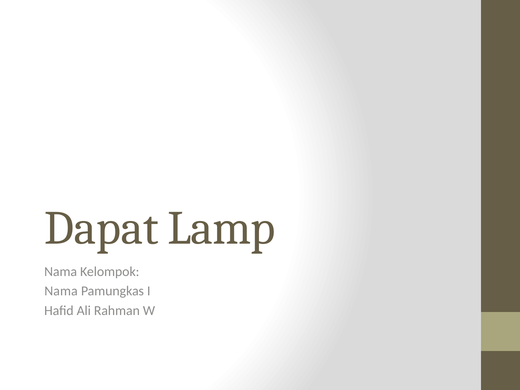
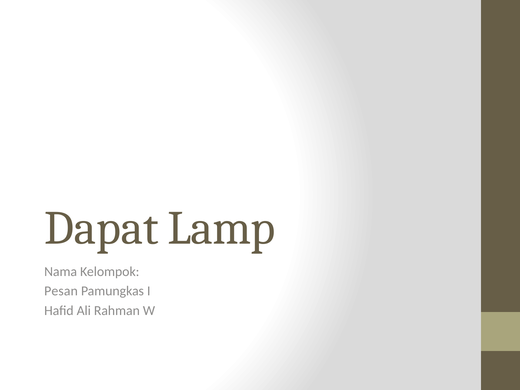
Nama: Nama -> Pesan (61, 291)
